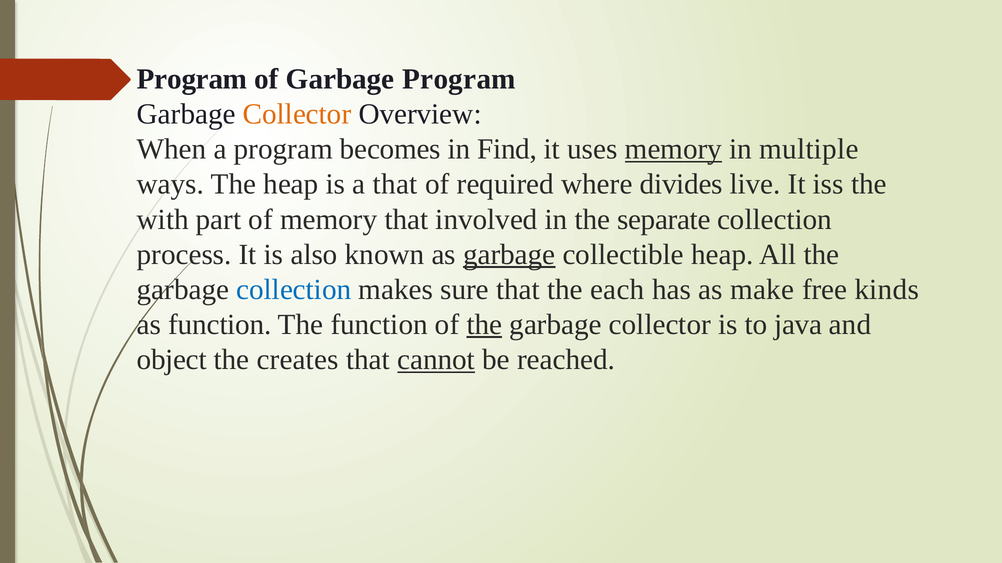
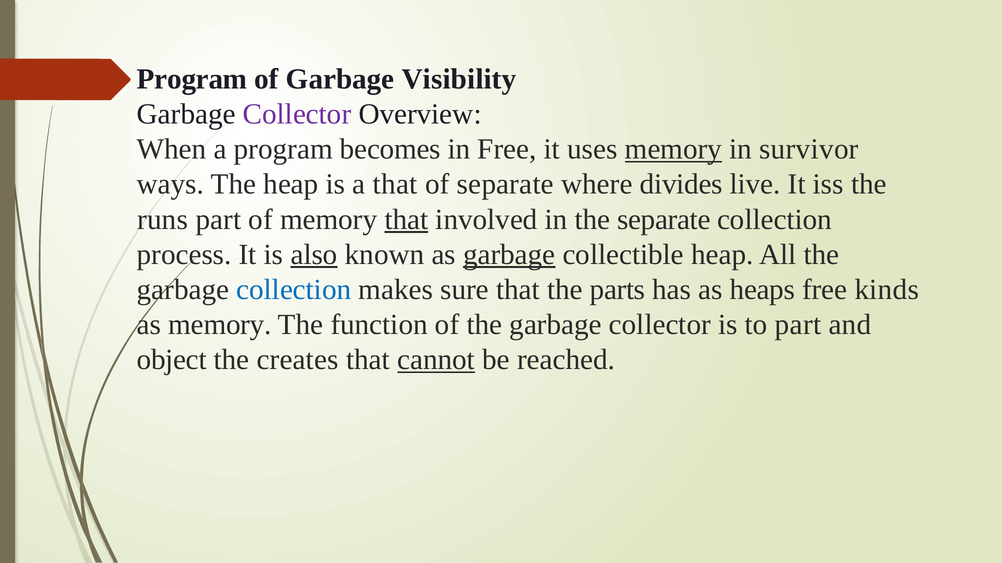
Garbage Program: Program -> Visibility (459, 79)
Collector colour: orange -> purple (297, 114)
in Find: Find -> Free (507, 149)
multiple: multiple -> survivor (809, 149)
of required: required -> separate (505, 185)
with: with -> runs (163, 220)
that underline: none -> present (406, 220)
also underline: none -> present (314, 255)
each: each -> parts (618, 290)
make: make -> heaps (762, 290)
as function: function -> memory (220, 325)
the underline: present -> none (484, 325)
to java: java -> part (798, 325)
